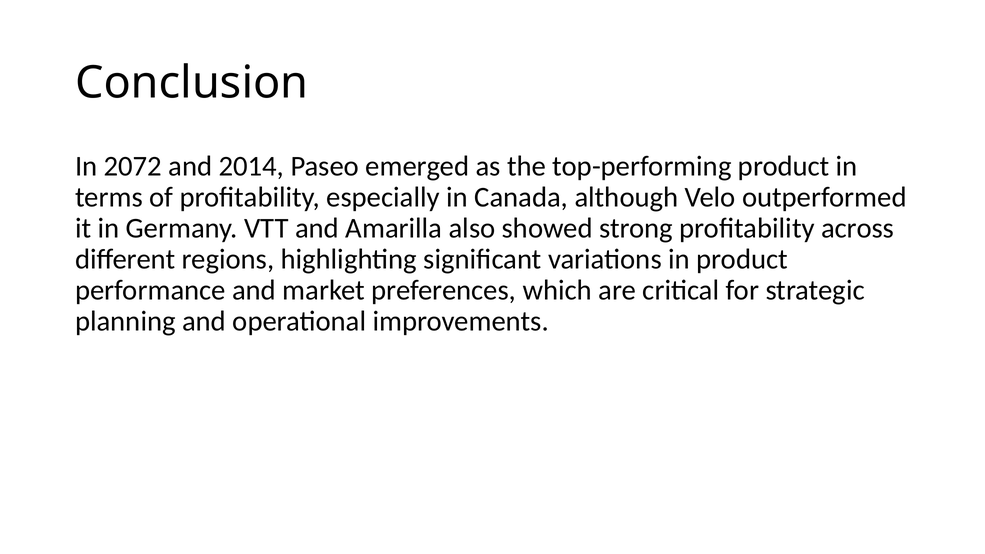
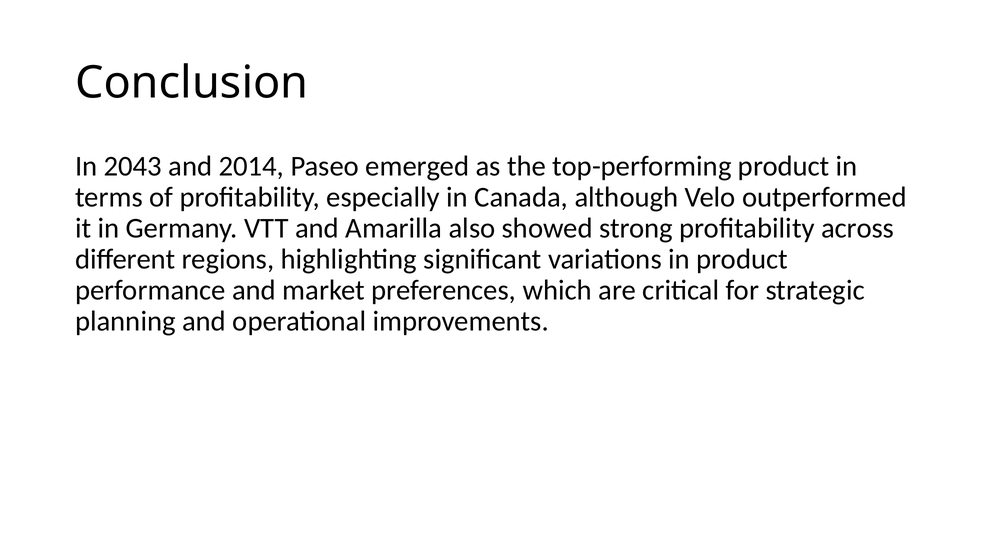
2072: 2072 -> 2043 (133, 166)
